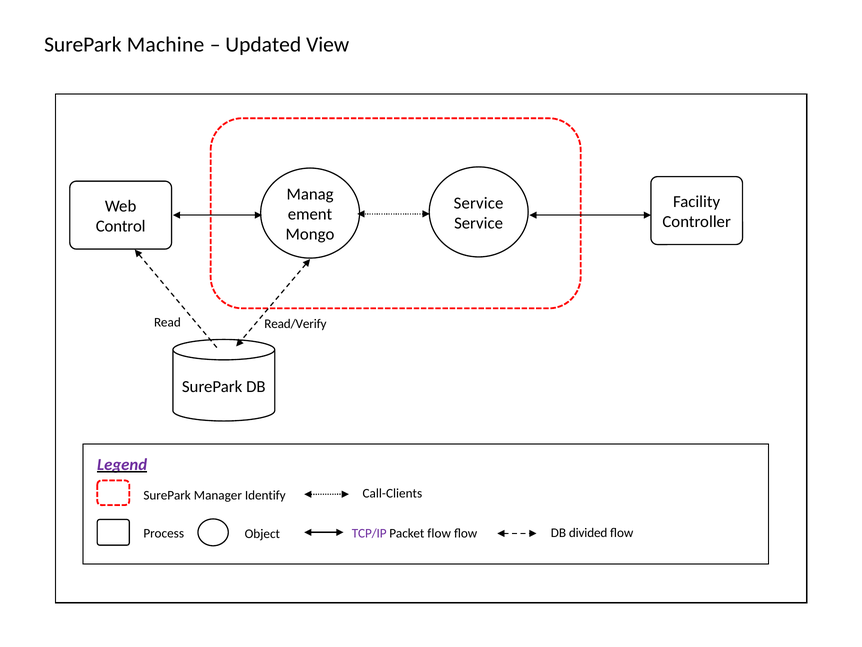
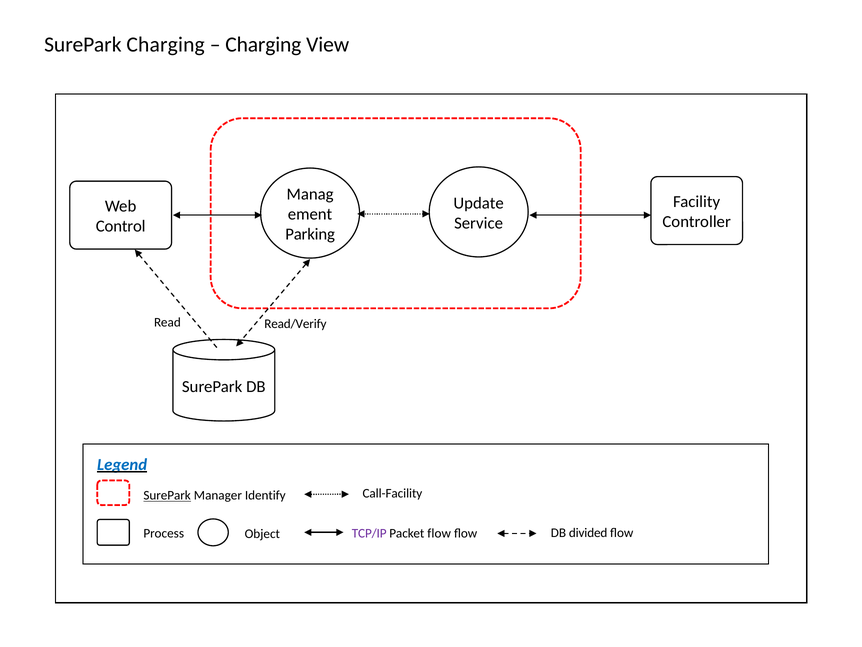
SurePark Machine: Machine -> Charging (166, 44)
Updated: Updated -> Charging (263, 44)
Service: Service -> Update (479, 203)
Mongo: Mongo -> Parking (310, 234)
Legend colour: purple -> blue (122, 464)
Call-Clients: Call-Clients -> Call-Facility (392, 493)
SurePark underline: none -> present (167, 495)
